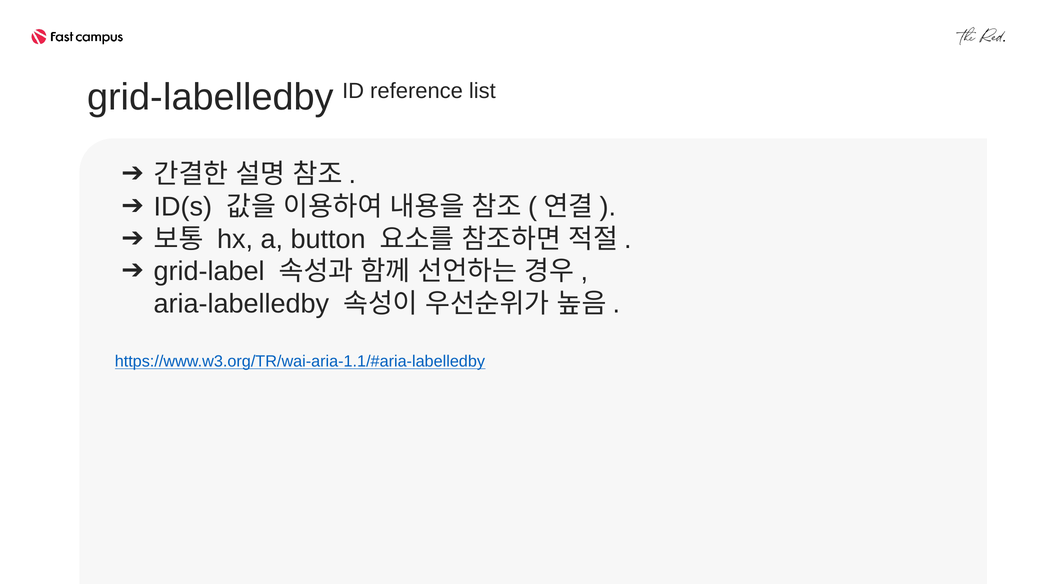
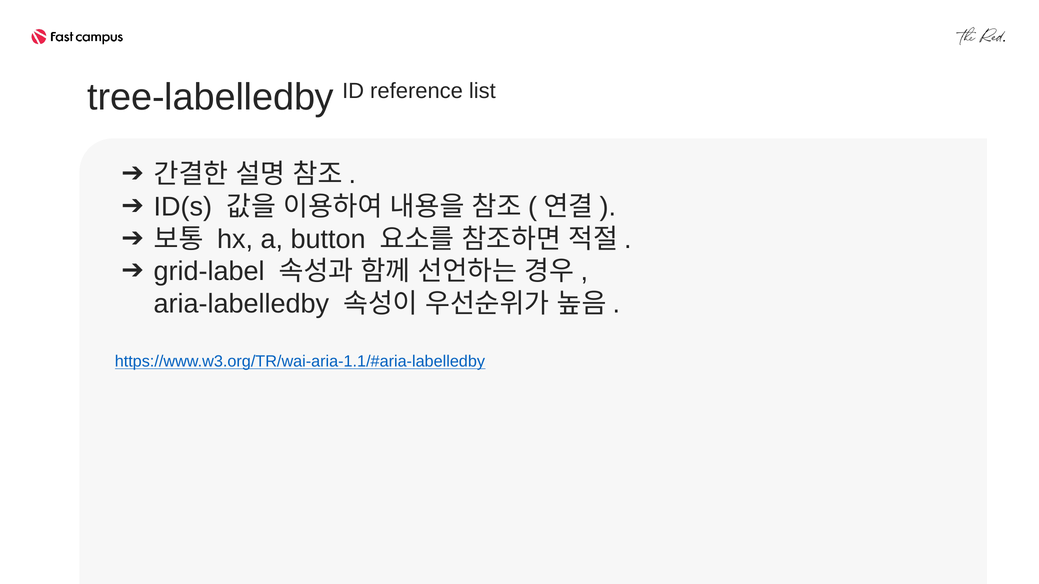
grid-labelledby: grid-labelledby -> tree-labelledby (211, 97)
